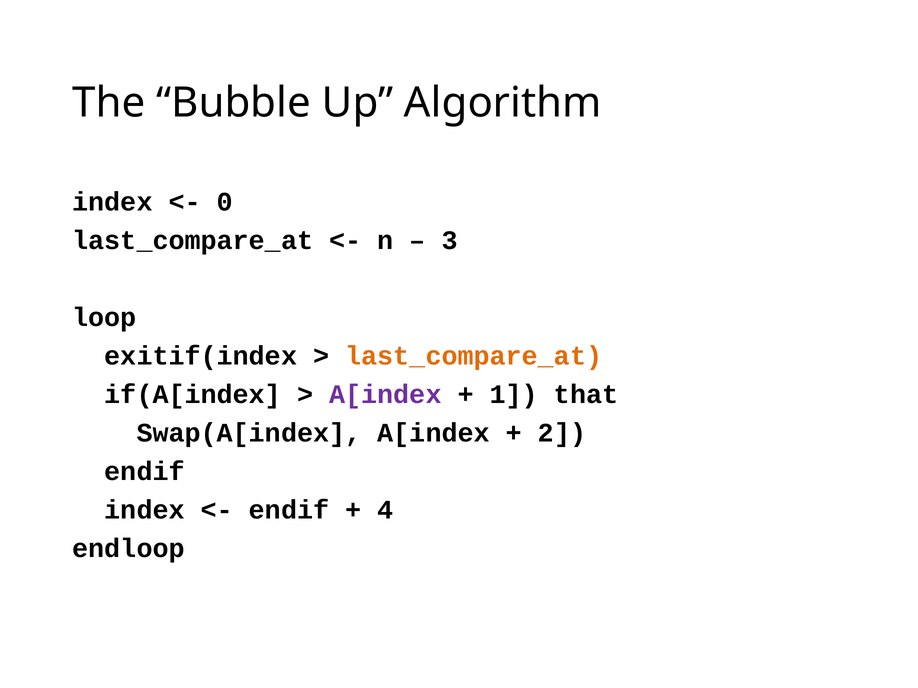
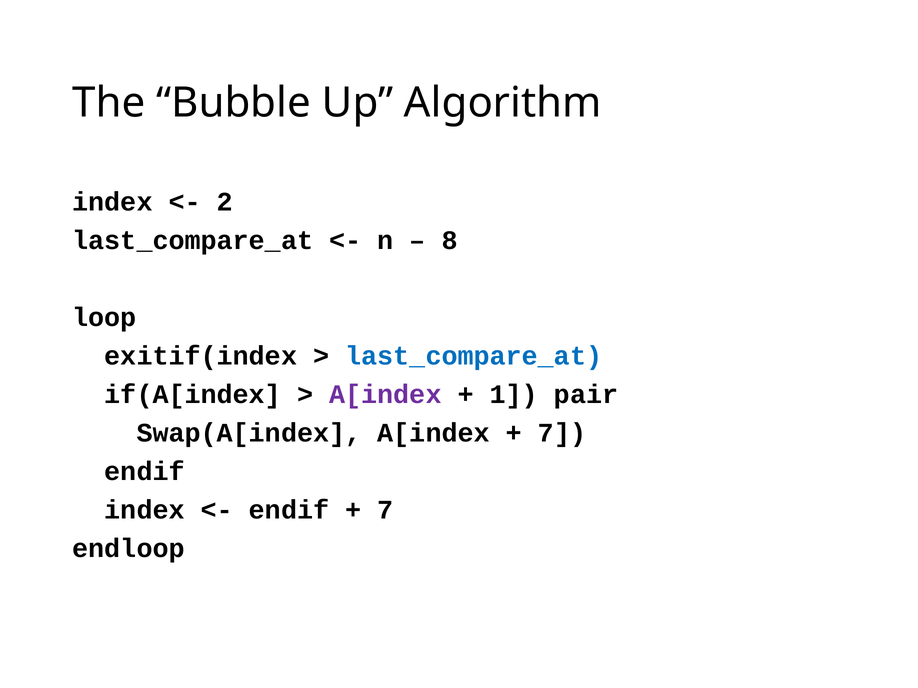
0: 0 -> 2 (225, 202)
3: 3 -> 8 (450, 241)
last_compare_at colour: orange -> blue (474, 356)
that: that -> pair (586, 395)
2: 2 -> 7 (562, 433)
4: 4 -> 7 (385, 510)
